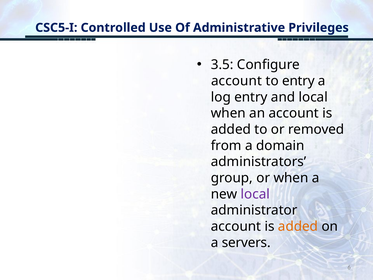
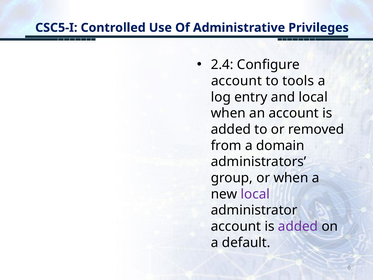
3.5: 3.5 -> 2.4 (222, 65)
to entry: entry -> tools (298, 81)
added colour: orange -> purple (298, 226)
servers: servers -> default (246, 242)
